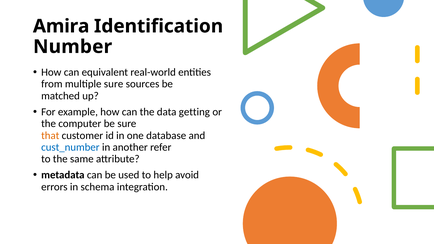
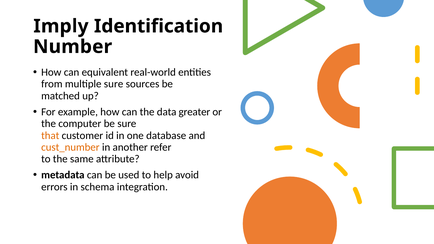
Amira: Amira -> Imply (61, 26)
getting: getting -> greater (194, 112)
cust_number colour: blue -> orange (70, 147)
